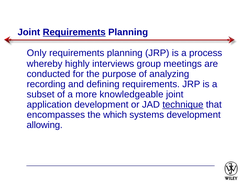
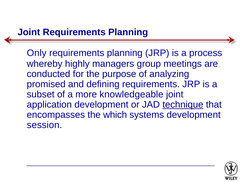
Requirements underline: present -> none (74, 32)
interviews: interviews -> managers (113, 64)
recording: recording -> promised (46, 84)
allowing: allowing -> session (44, 125)
